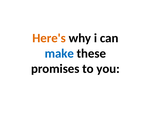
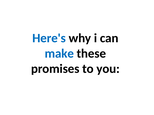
Here's colour: orange -> blue (49, 38)
